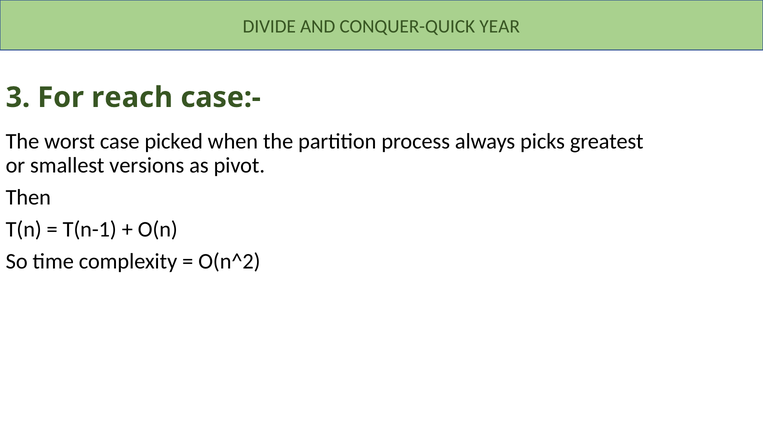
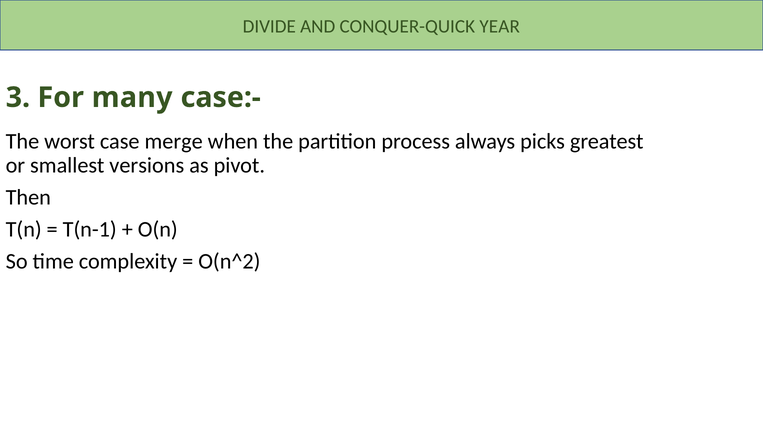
reach: reach -> many (132, 98)
picked: picked -> merge (174, 142)
